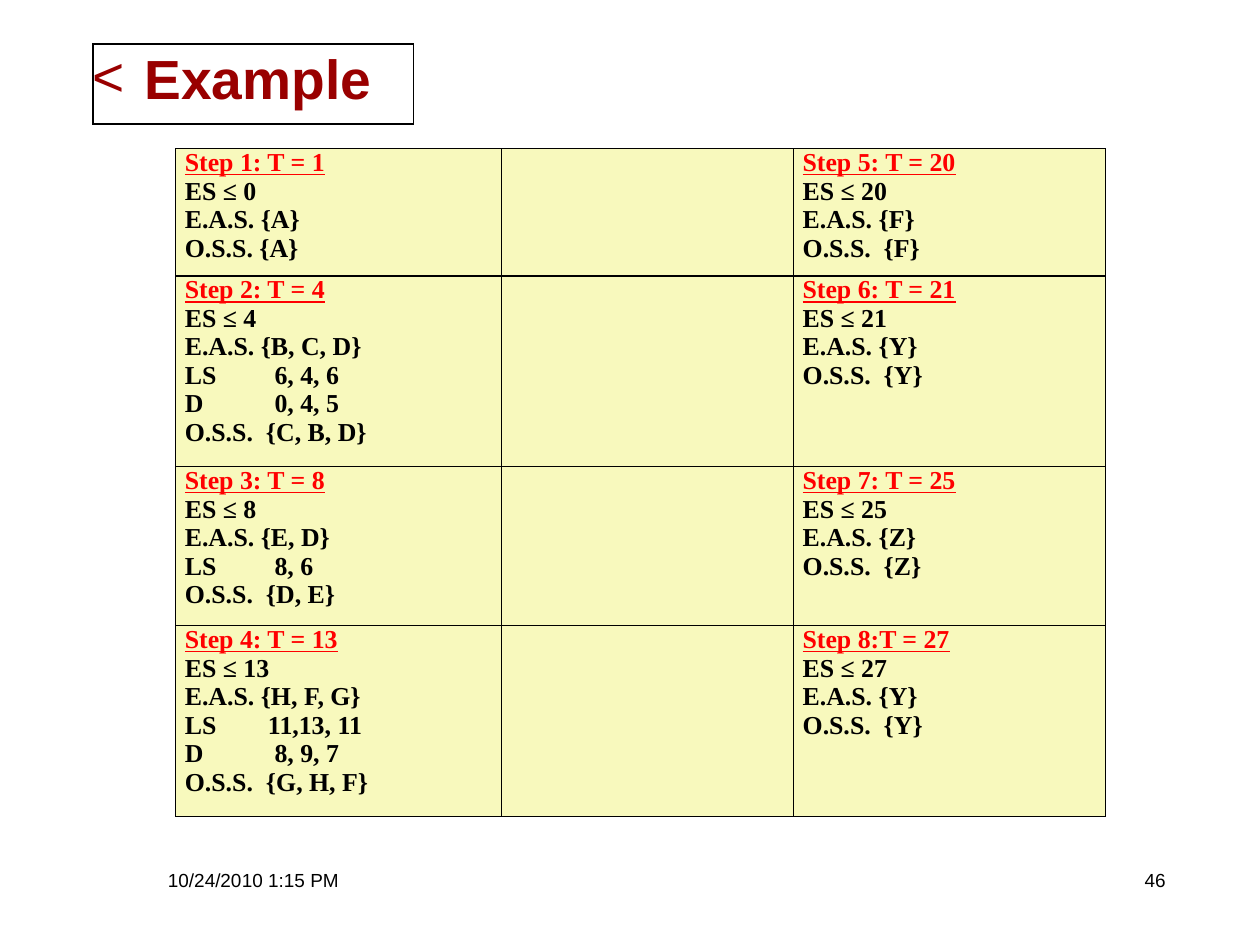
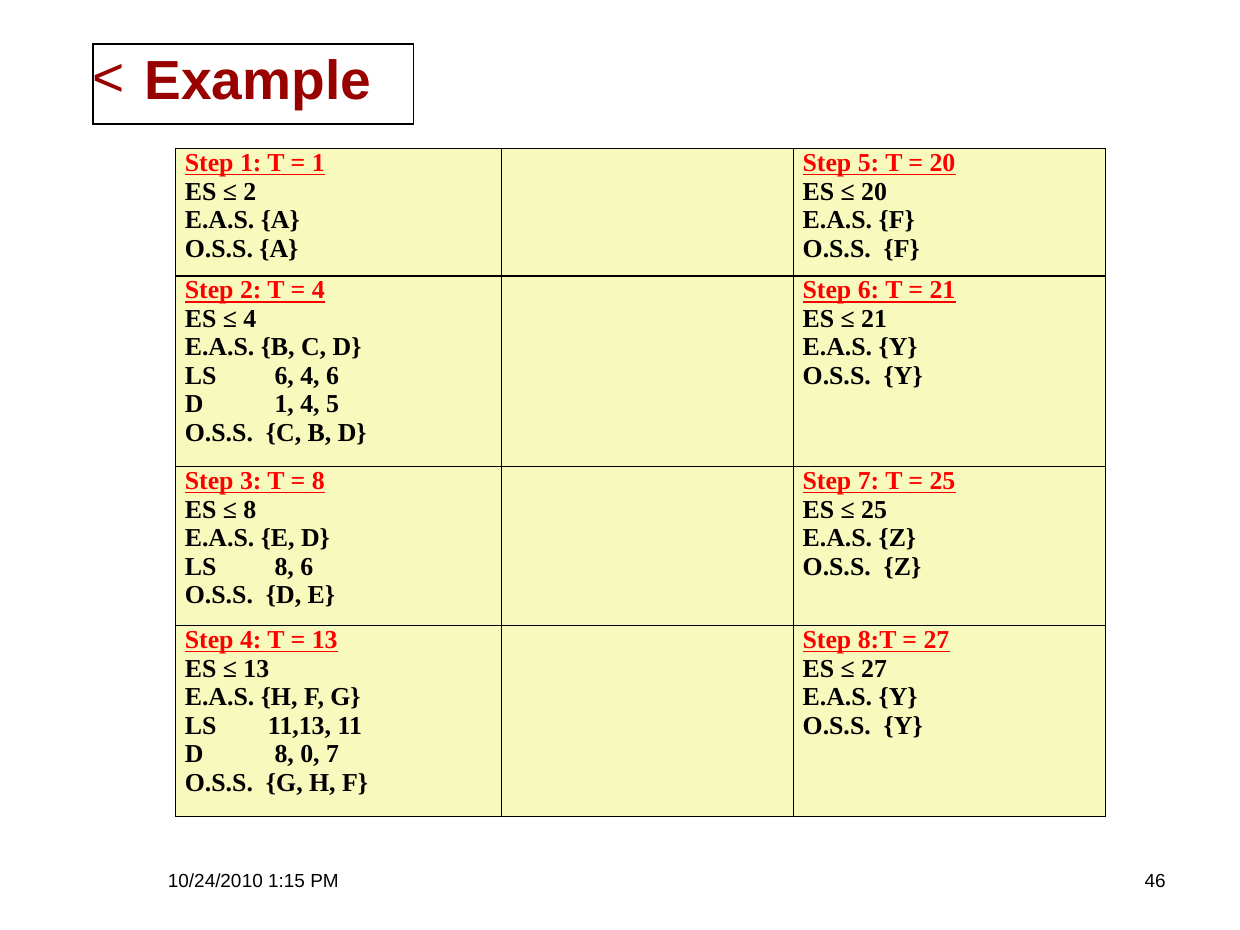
0: 0 -> 2 (250, 192)
D 0: 0 -> 1 (284, 404)
9: 9 -> 0 (310, 754)
